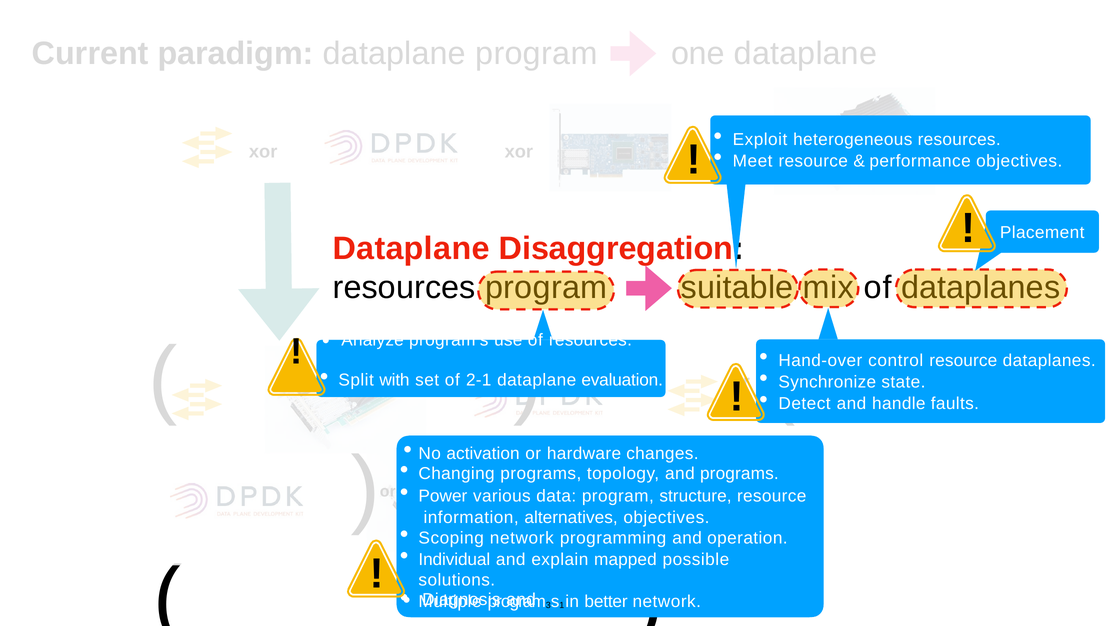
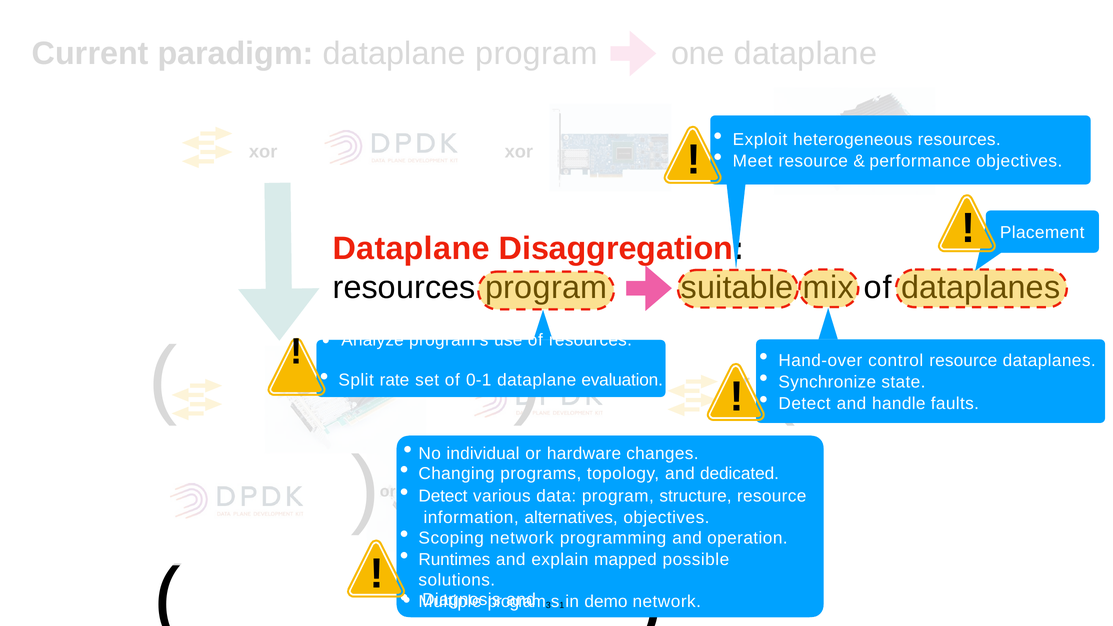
with: with -> rate (394, 380)
2-1: 2-1 -> 0-1 (479, 380)
activation: activation -> individual (483, 453)
and programs: programs -> dedicated (739, 474)
Power: Power -> Detect (443, 496)
Individual: Individual -> Runtimes (454, 559)
better: better -> demo (606, 602)
